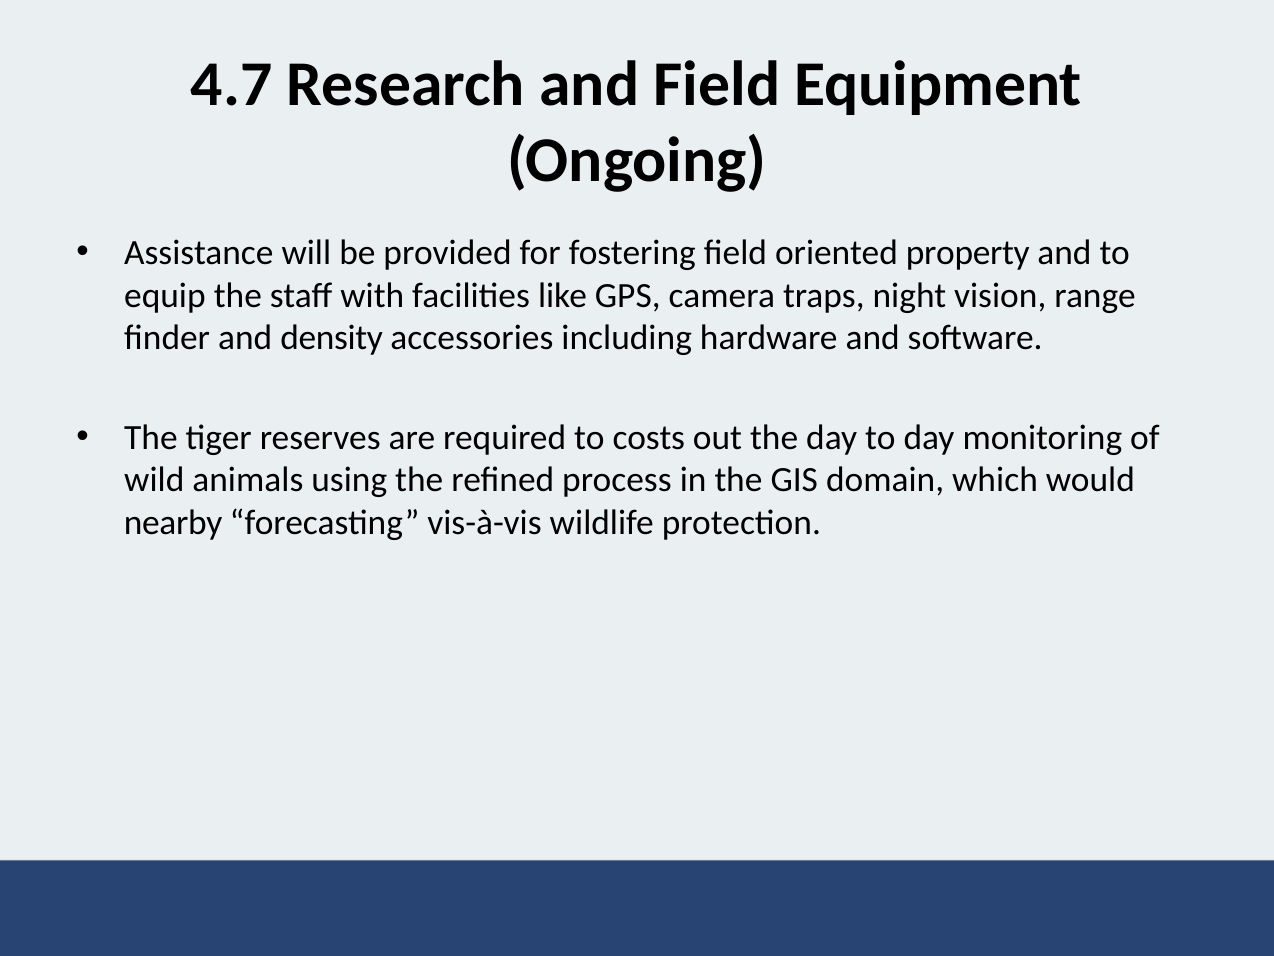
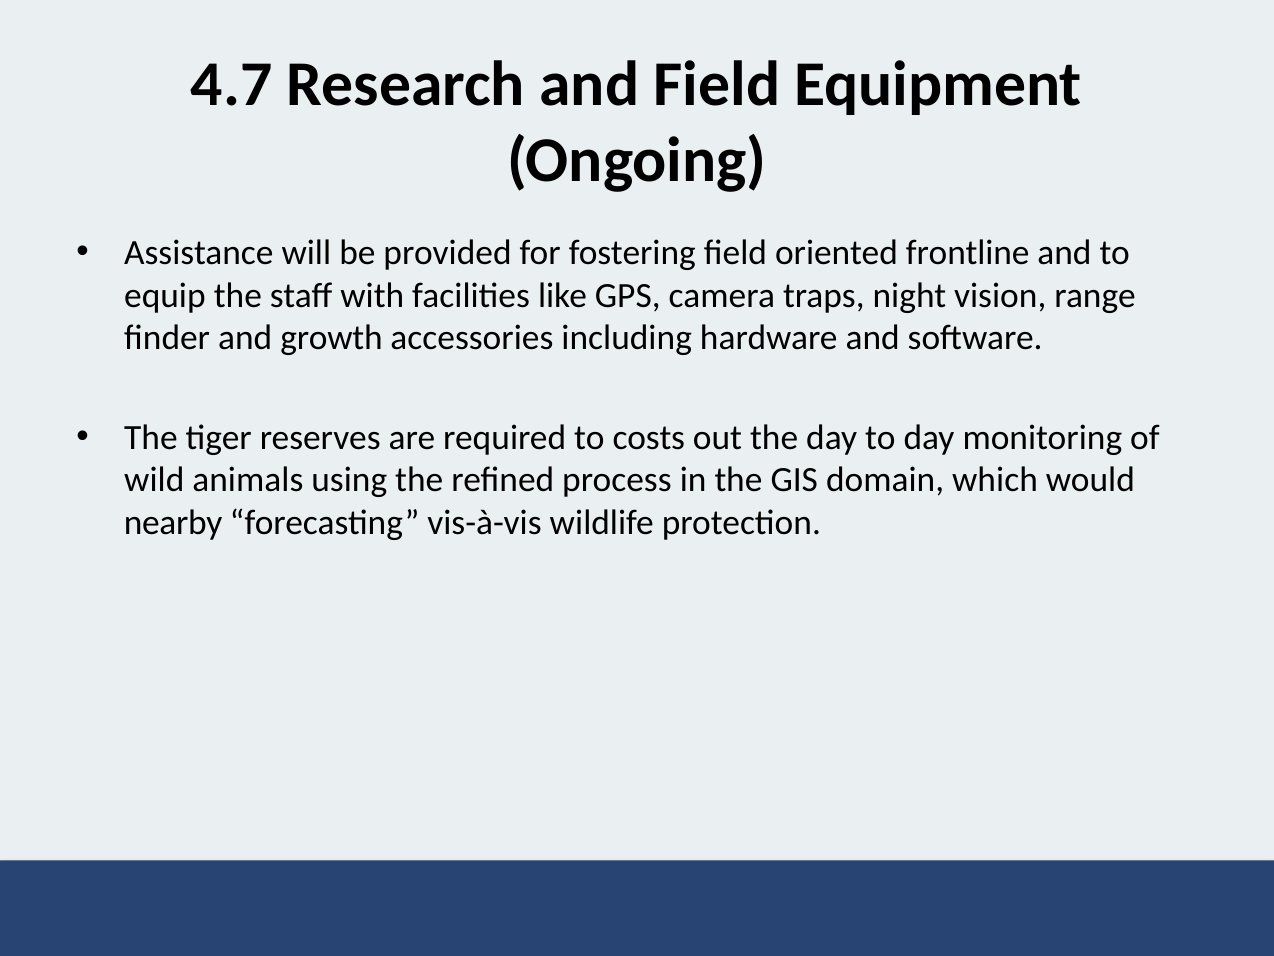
property: property -> frontline (968, 253)
density: density -> growth (331, 338)
